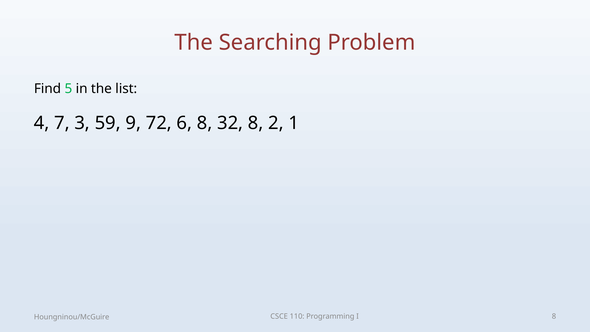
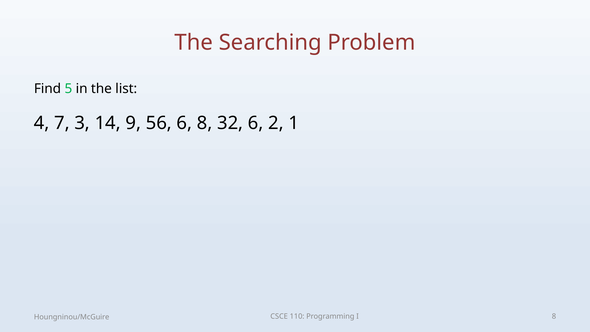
59: 59 -> 14 (108, 123)
72: 72 -> 56 (159, 123)
32 8: 8 -> 6 (256, 123)
